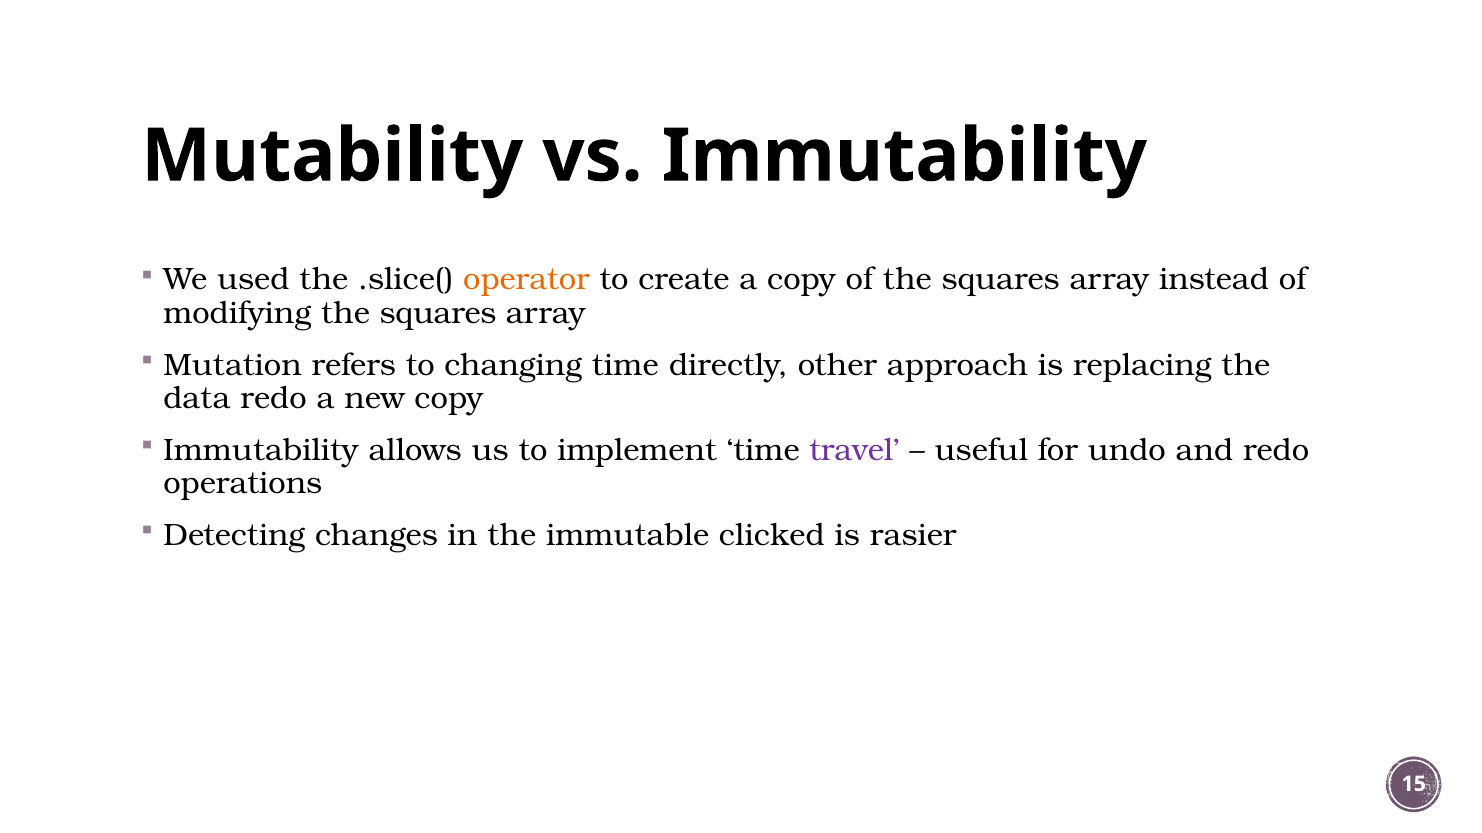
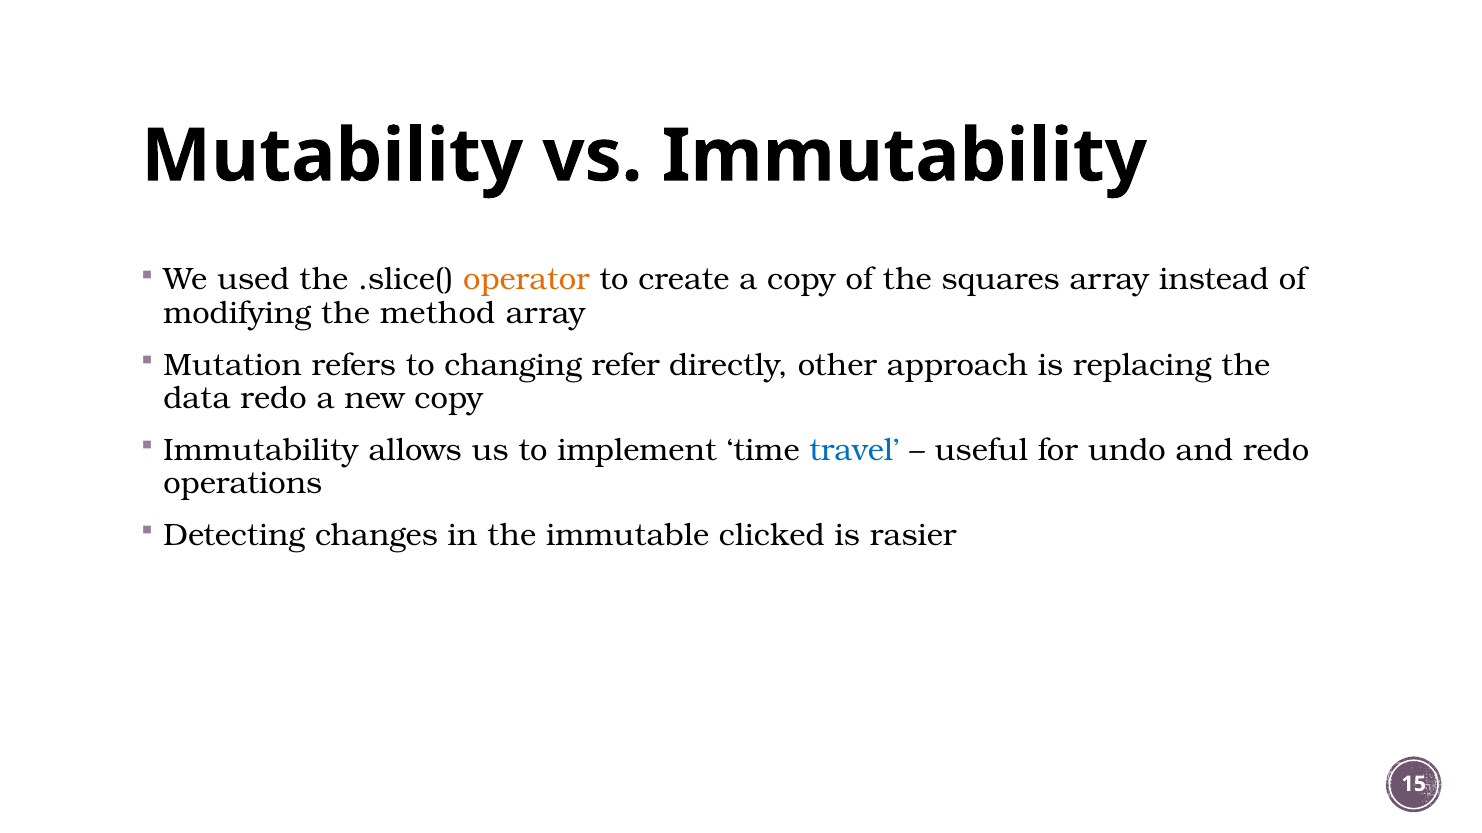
modifying the squares: squares -> method (438, 313)
changing time: time -> refer (626, 365)
travel colour: purple -> blue (855, 450)
